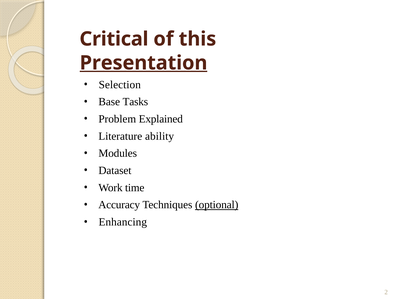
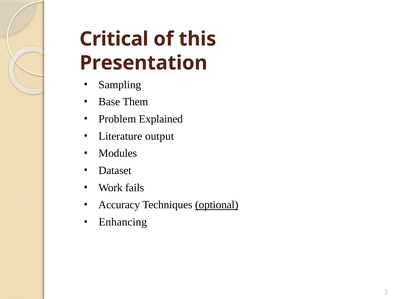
Presentation underline: present -> none (144, 63)
Selection: Selection -> Sampling (120, 85)
Tasks: Tasks -> Them (135, 102)
ability: ability -> output (160, 136)
time: time -> fails (135, 188)
